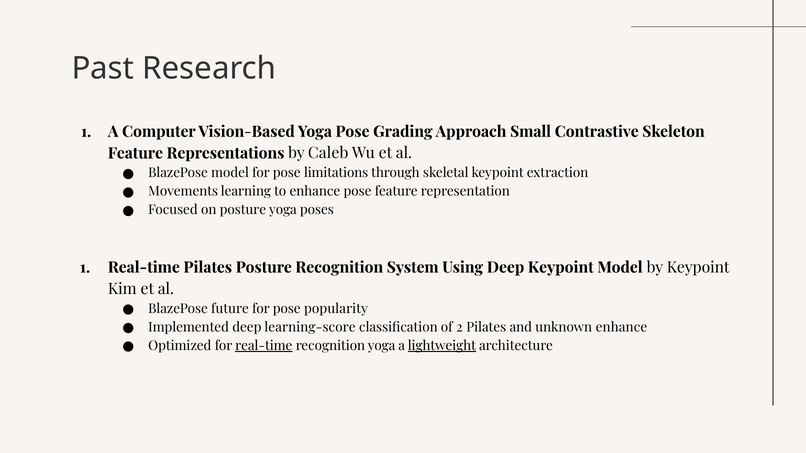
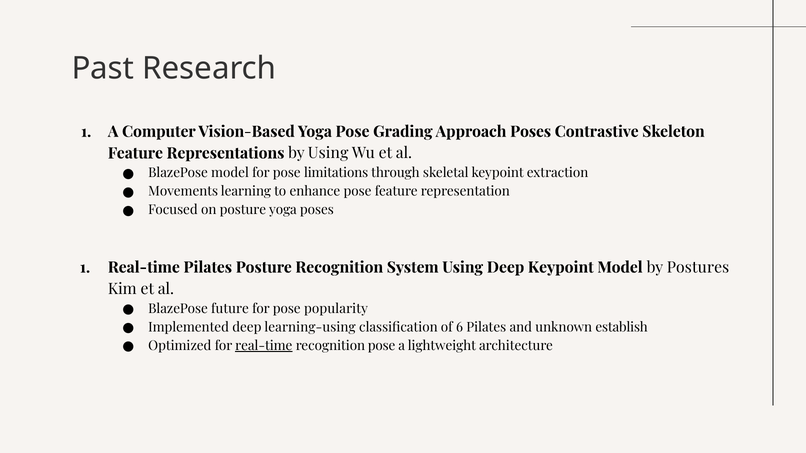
Approach Small: Small -> Poses (531, 132)
by Caleb: Caleb -> Using (328, 153)
by Keypoint: Keypoint -> Postures (698, 268)
learning-score: learning-score -> learning-using (310, 328)
2: 2 -> 6 (459, 328)
unknown enhance: enhance -> establish (622, 328)
recognition yoga: yoga -> pose (382, 346)
lightweight underline: present -> none (442, 346)
